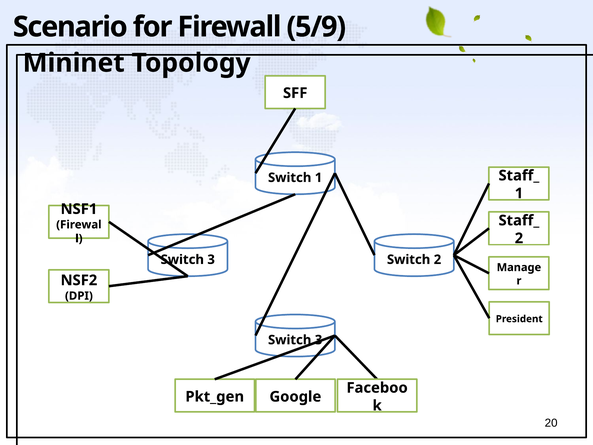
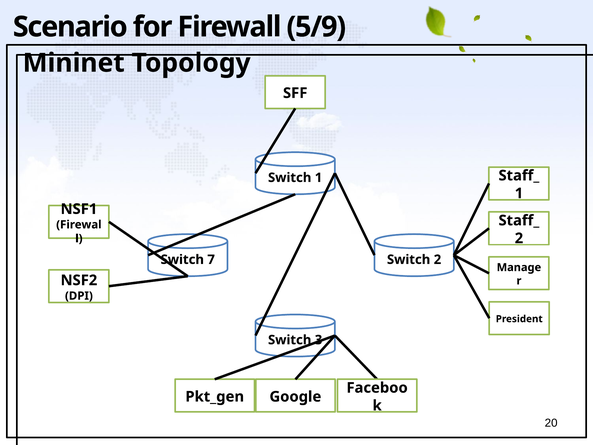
3: 3 -> 7 (211, 259)
